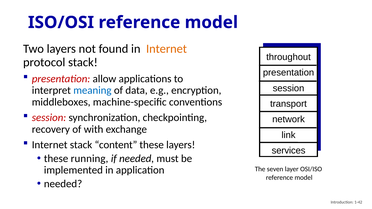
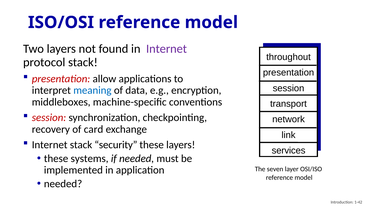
Internet colour: orange -> purple (166, 49)
with: with -> card (94, 129)
content: content -> security (116, 145)
running: running -> systems (90, 159)
